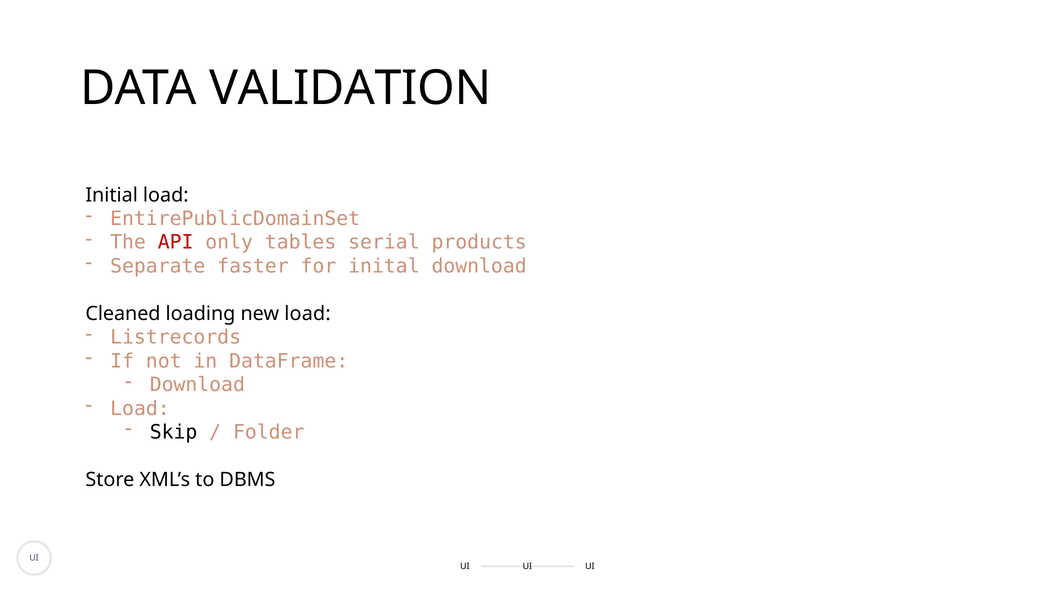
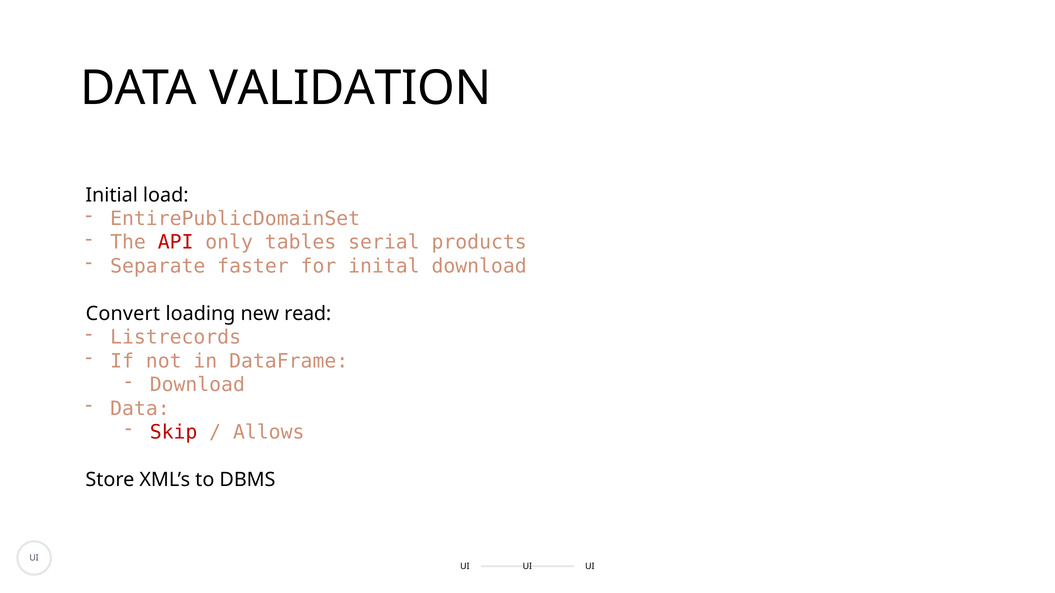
Cleaned: Cleaned -> Convert (123, 314)
new load: load -> read (308, 314)
Load: Load -> Data (140, 409)
Skip colour: black -> red (174, 433)
Folder: Folder -> Allows (269, 433)
